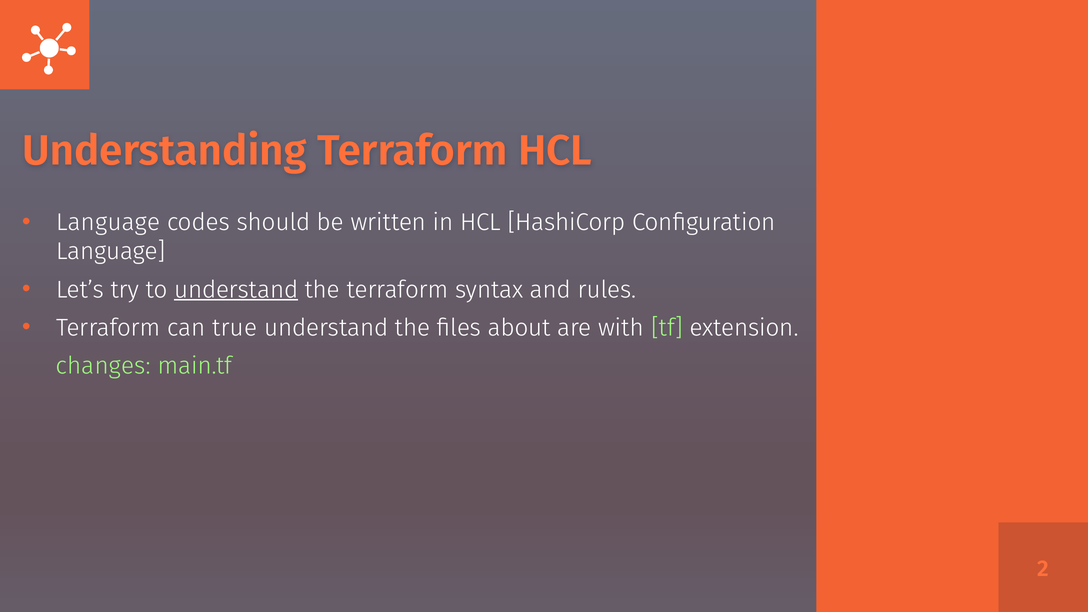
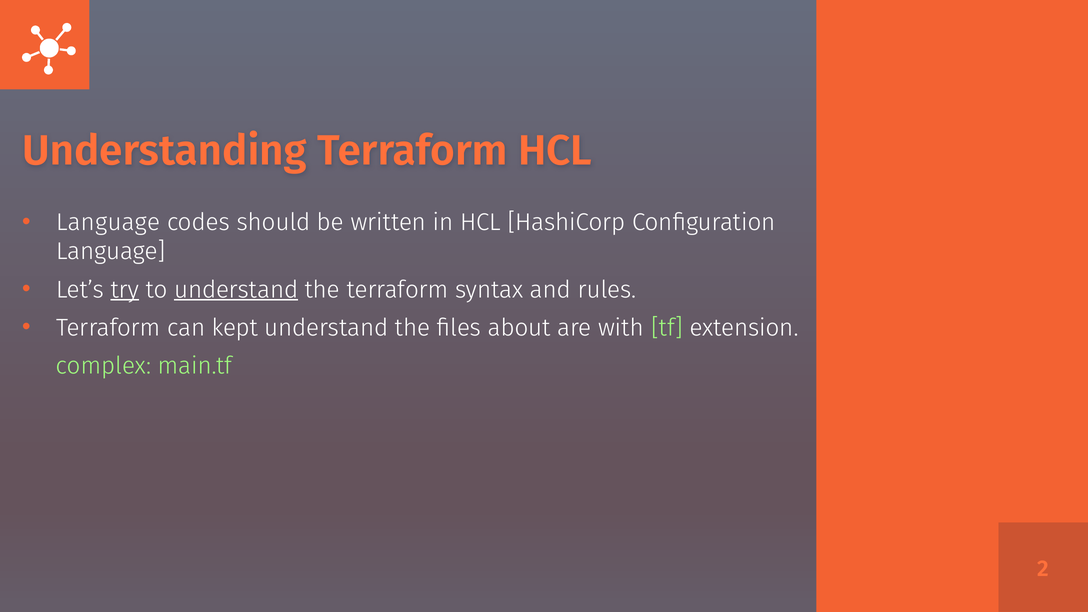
try underline: none -> present (125, 290)
true: true -> kept (235, 328)
changes: changes -> complex (103, 366)
